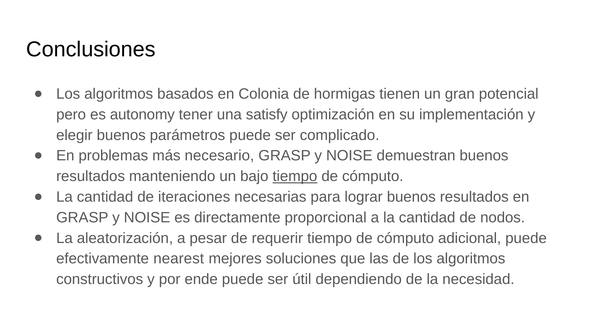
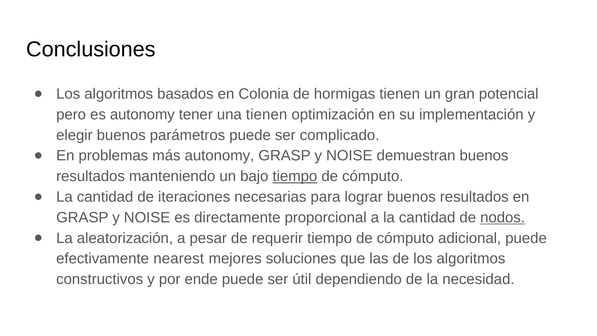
una satisfy: satisfy -> tienen (267, 114)
más necesario: necesario -> autonomy (219, 156)
nodos underline: none -> present (503, 217)
